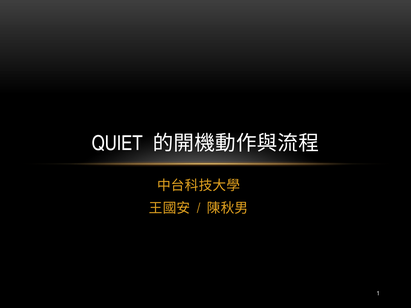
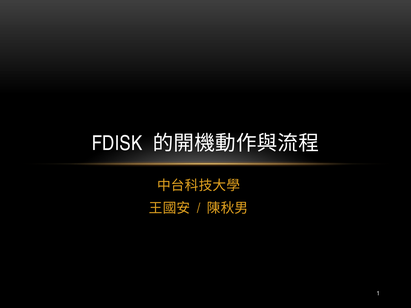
QUIET: QUIET -> FDISK (117, 143)
